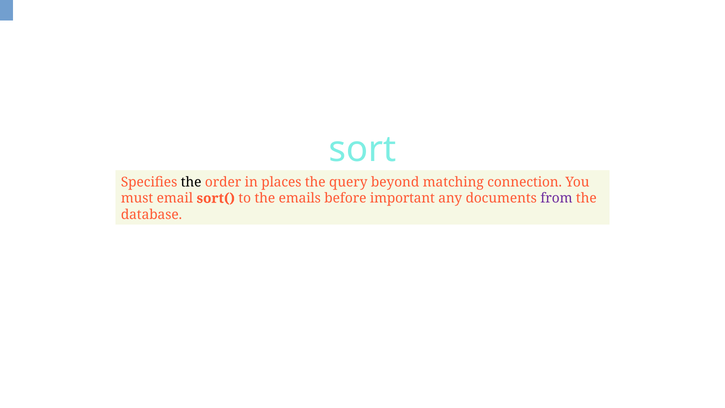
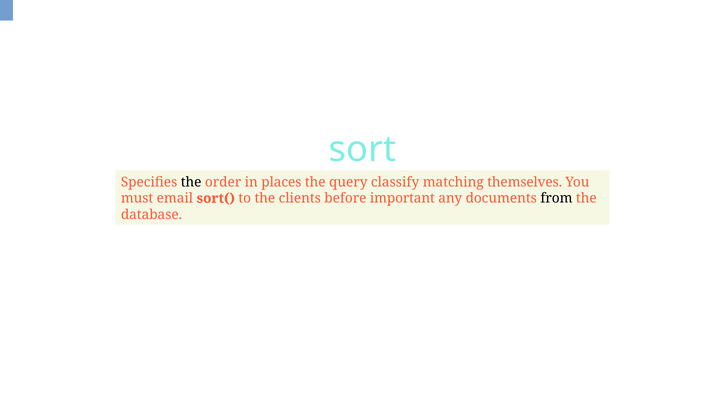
beyond: beyond -> classify (395, 182)
connection: connection -> themselves (525, 182)
emails: emails -> clients (300, 198)
from colour: purple -> black (556, 198)
